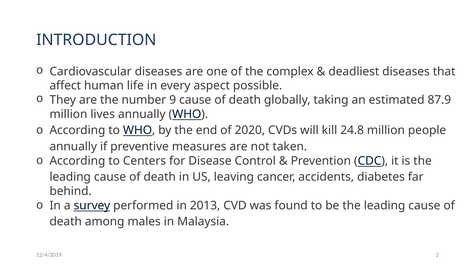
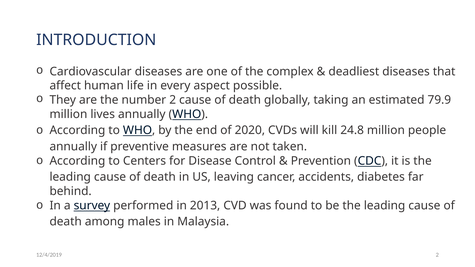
number 9: 9 -> 2 (173, 100)
87.9: 87.9 -> 79.9 (439, 100)
